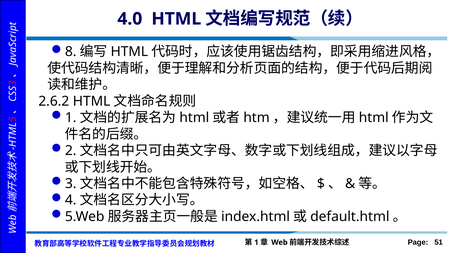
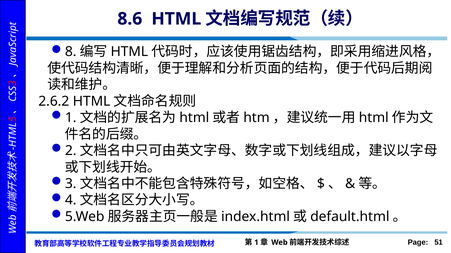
4.0: 4.0 -> 8.6 (130, 19)
